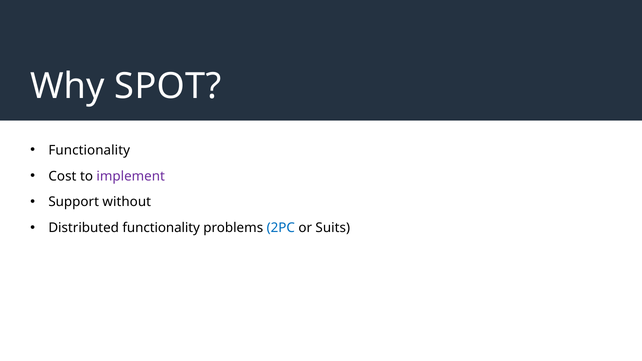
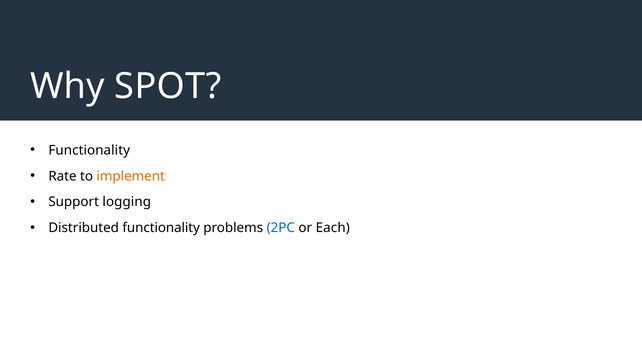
Cost: Cost -> Rate (62, 176)
implement colour: purple -> orange (131, 176)
without: without -> logging (127, 202)
Suits: Suits -> Each (333, 228)
